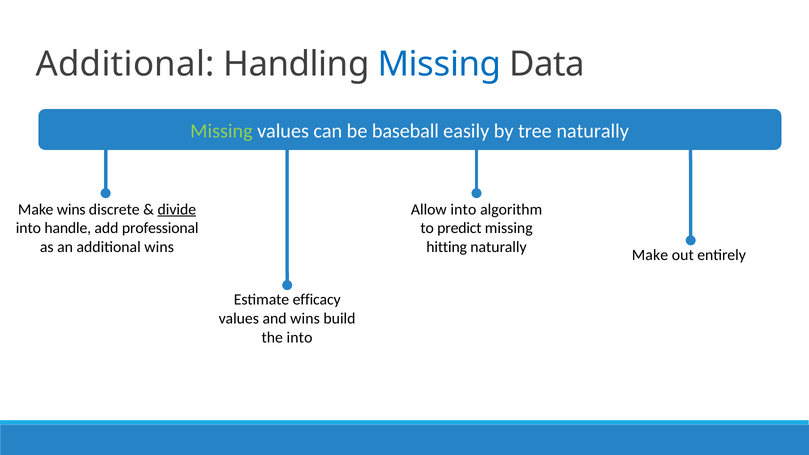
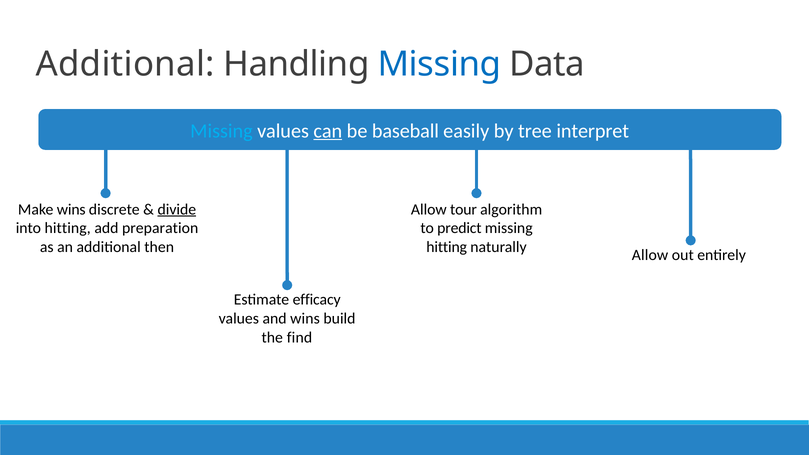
Missing colour: light green -> light blue (221, 131)
can underline: none -> present (328, 131)
tree naturally: naturally -> interpret (593, 131)
Allow into: into -> tour (464, 209)
into handle: handle -> hitting (68, 228)
professional: professional -> preparation (160, 228)
additional wins: wins -> then (159, 247)
Make: Make -> Allow (650, 255)
the into: into -> find (299, 337)
